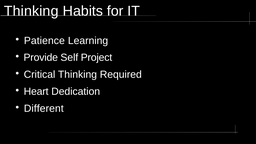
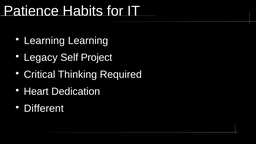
Thinking: Thinking -> Patience (31, 11)
Patience: Patience -> Learning (44, 41)
Provide: Provide -> Legacy (41, 58)
